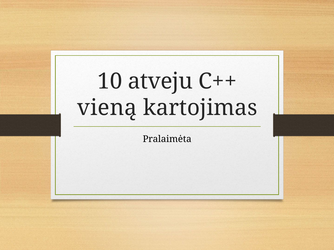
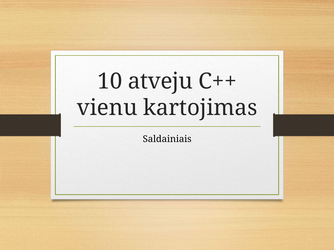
vieną: vieną -> vienu (107, 108)
Pralaimėta: Pralaimėta -> Saldainiais (167, 139)
